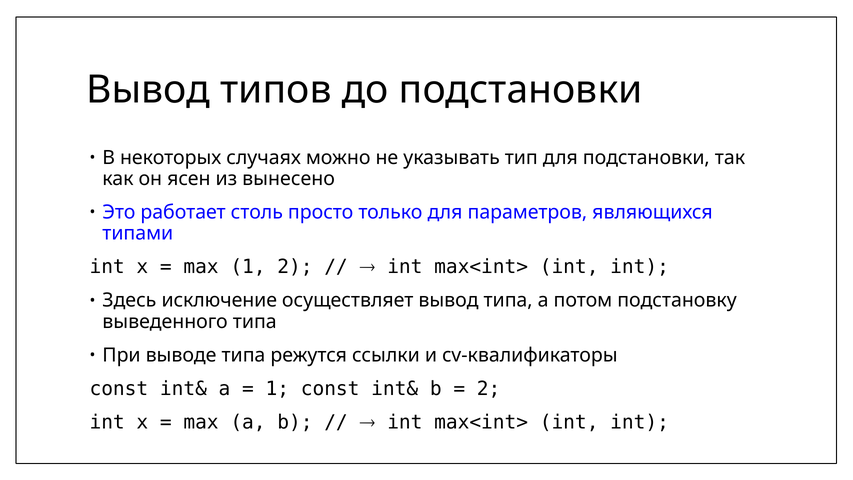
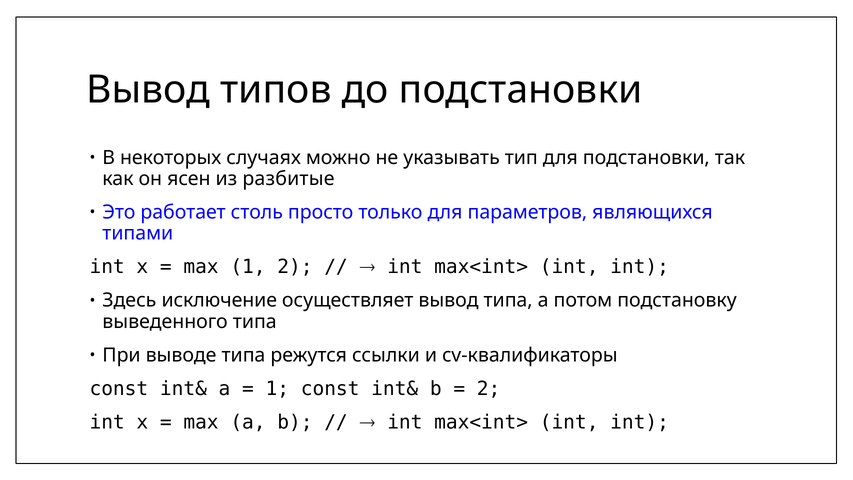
вынесено: вынесено -> разбитые (288, 179)
